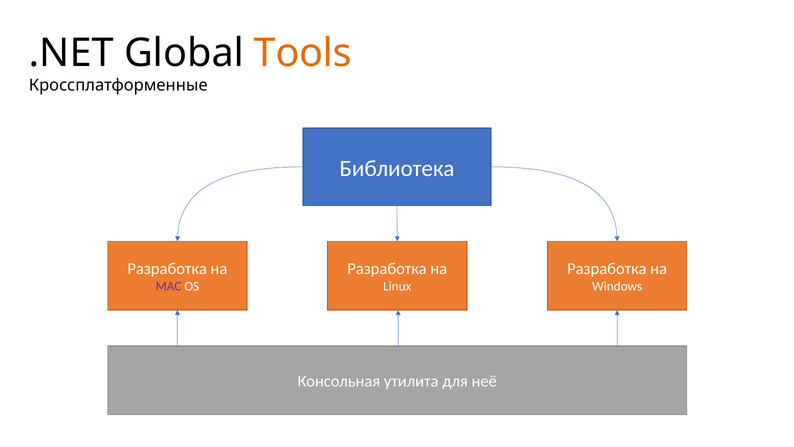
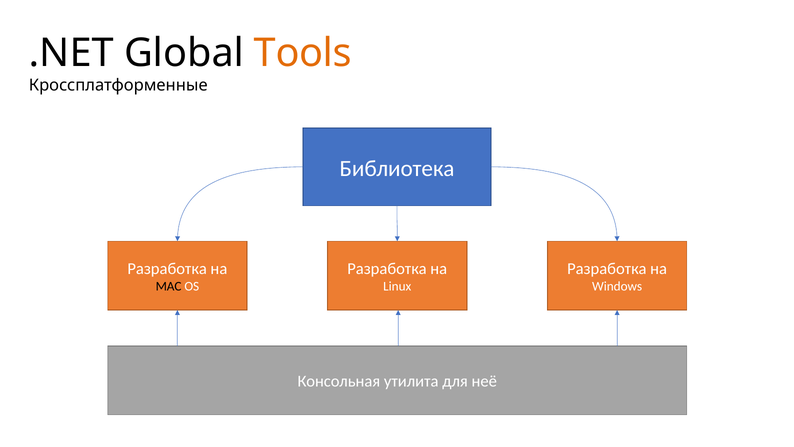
MAC colour: purple -> black (169, 286)
